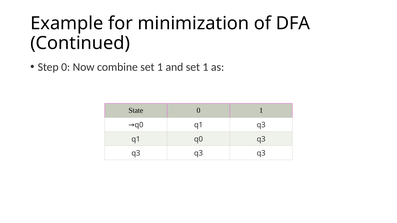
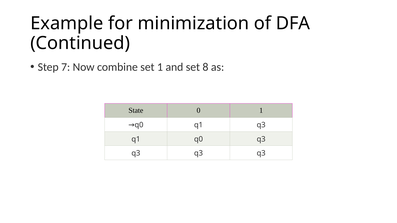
Step 0: 0 -> 7 (66, 67)
and set 1: 1 -> 8 (205, 67)
